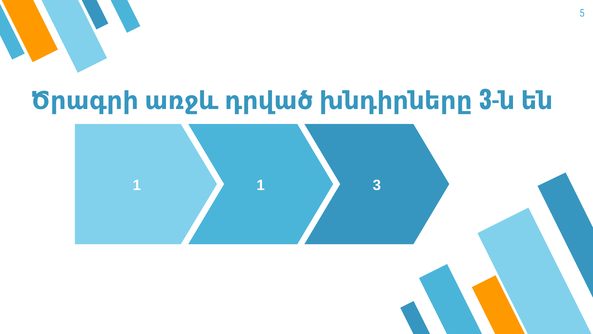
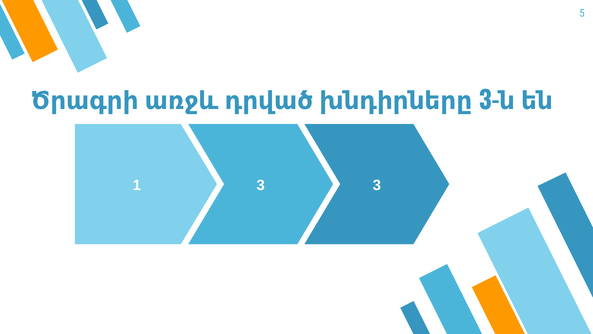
1 1: 1 -> 3 (261, 185)
